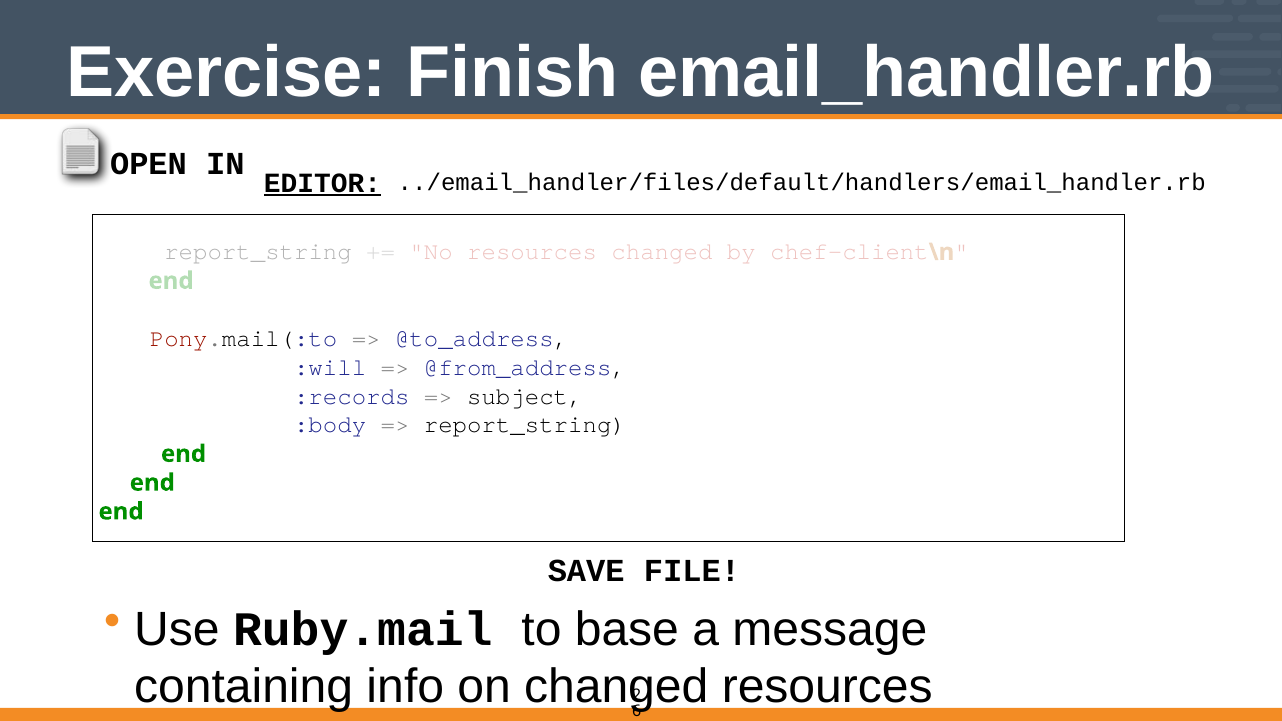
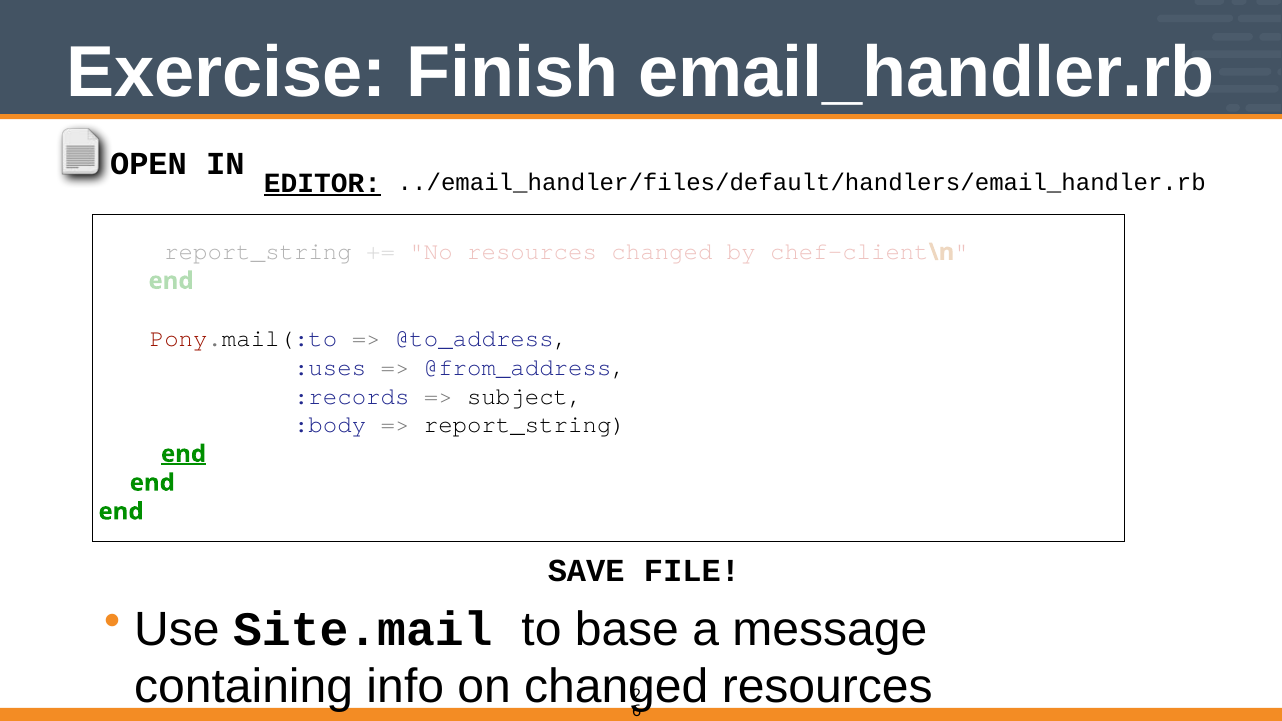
:will: :will -> :uses (330, 367)
end underline: none -> present (183, 454)
Ruby.mail: Ruby.mail -> Site.mail (363, 630)
